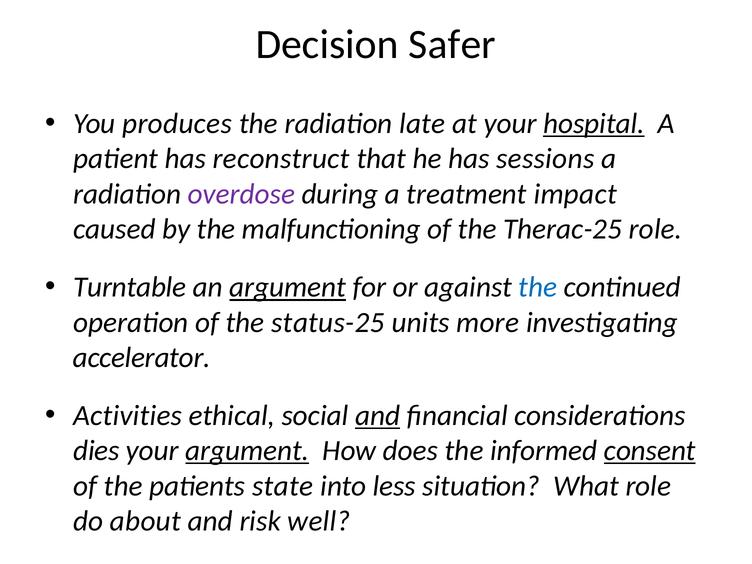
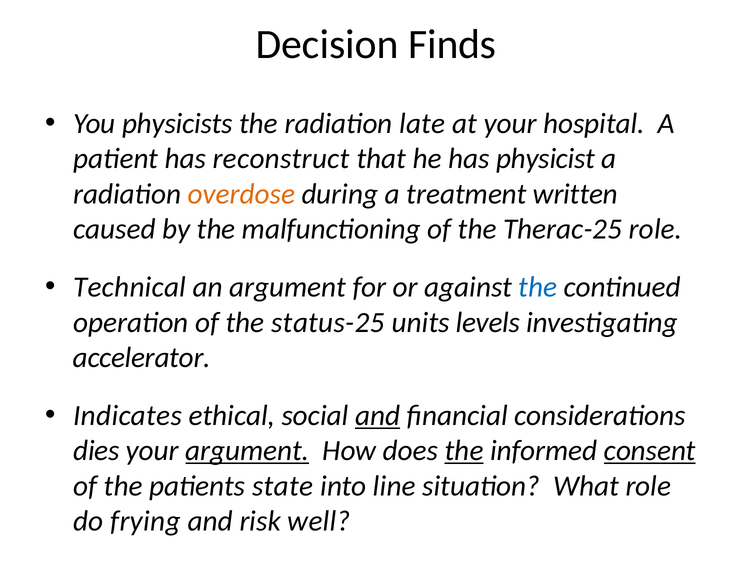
Safer: Safer -> Finds (452, 44)
produces: produces -> physicists (177, 124)
hospital underline: present -> none (594, 124)
sessions: sessions -> physicist (546, 159)
overdose colour: purple -> orange (241, 194)
impact: impact -> written (575, 194)
Turntable: Turntable -> Technical (130, 287)
argument underline: present -> none (288, 287)
more: more -> levels (488, 322)
Activities: Activities -> Indicates (128, 416)
the underline: none -> present (464, 451)
less: less -> line (394, 486)
about: about -> frying (145, 521)
